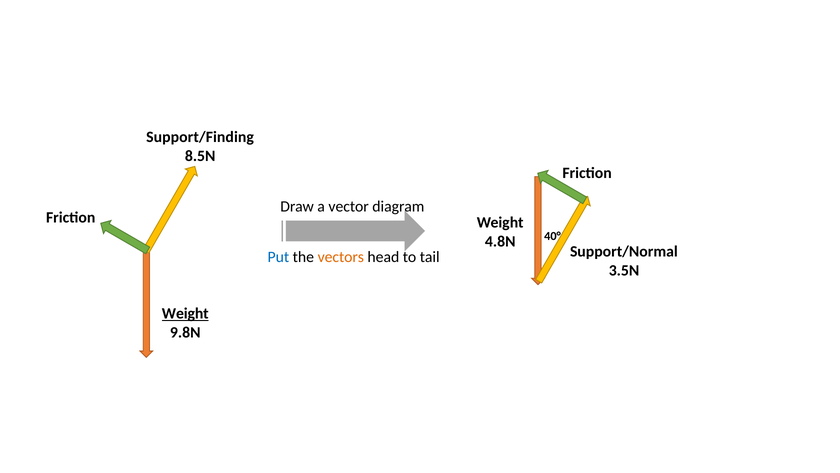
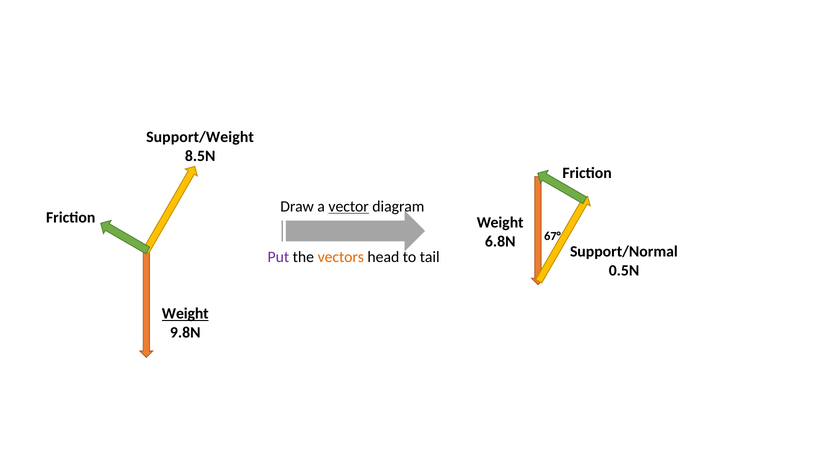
Support/Finding: Support/Finding -> Support/Weight (200, 137)
vector underline: none -> present (349, 206)
40°: 40° -> 67° (552, 236)
4.8N: 4.8N -> 6.8N (500, 241)
Put colour: blue -> purple (278, 257)
3.5N: 3.5N -> 0.5N (624, 270)
